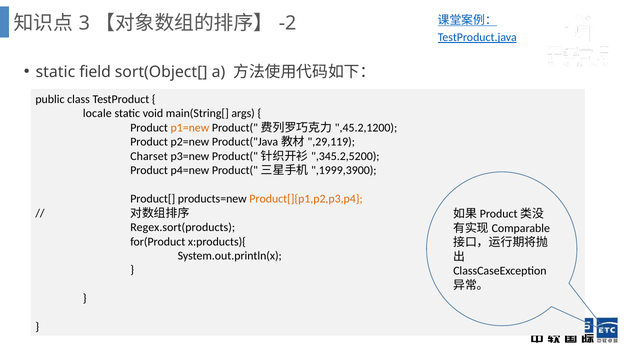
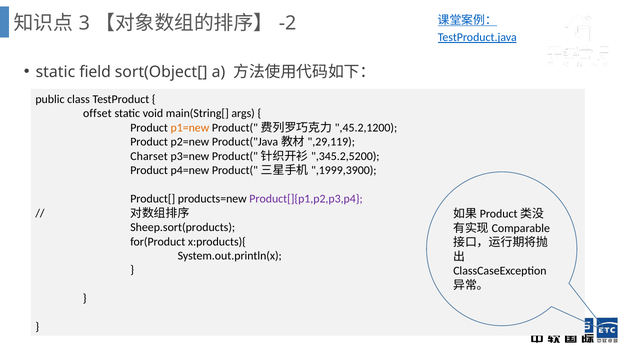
locale: locale -> offset (97, 113)
Product[]{p1,p2,p3,p4 colour: orange -> purple (306, 199)
Regex.sort(products: Regex.sort(products -> Sheep.sort(products (183, 227)
